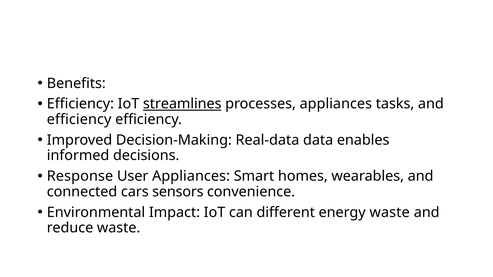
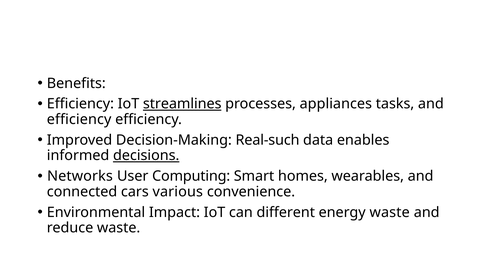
Real-data: Real-data -> Real-such (268, 140)
decisions underline: none -> present (146, 156)
Response: Response -> Networks (80, 176)
User Appliances: Appliances -> Computing (191, 176)
sensors: sensors -> various (178, 192)
